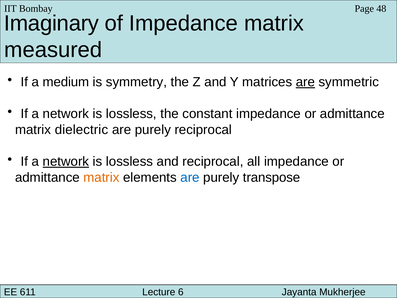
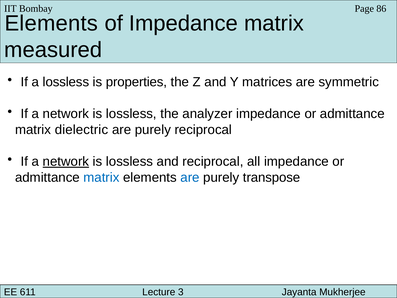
48: 48 -> 86 (381, 9)
Imaginary: Imaginary -> Elements (51, 23)
a medium: medium -> lossless (66, 82)
symmetry: symmetry -> properties (137, 82)
are underline: present -> none (305, 82)
constant: constant -> analyzer (207, 114)
matrix colour: orange -> blue (101, 177)
6: 6 -> 3 (181, 292)
